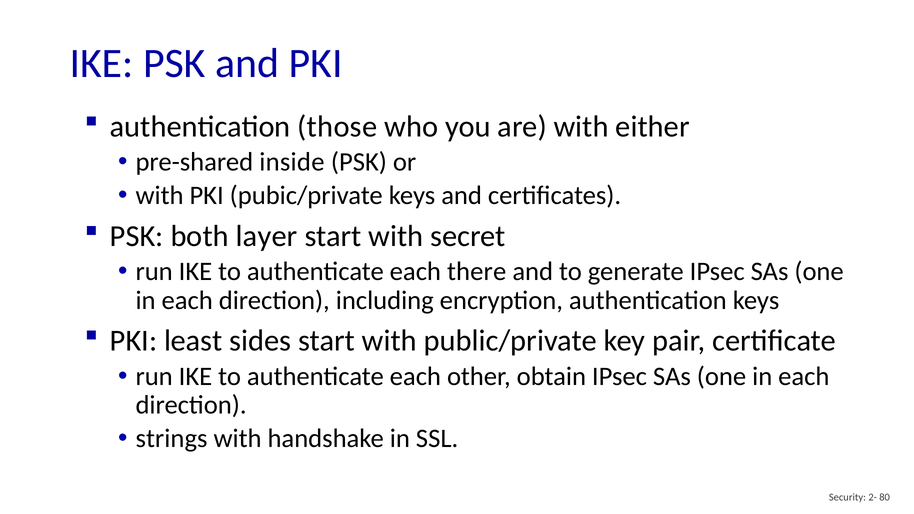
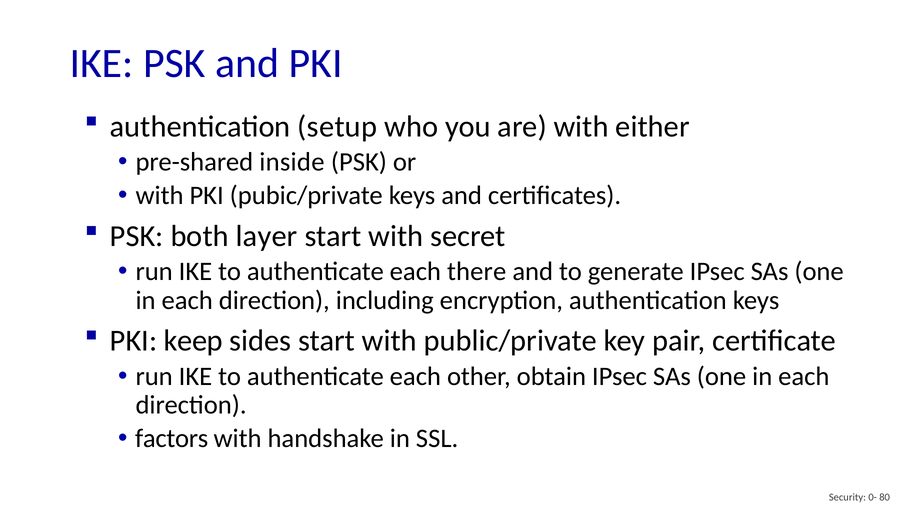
those: those -> setup (337, 127)
least: least -> keep (193, 341)
strings: strings -> factors (172, 439)
2-: 2- -> 0- (873, 497)
